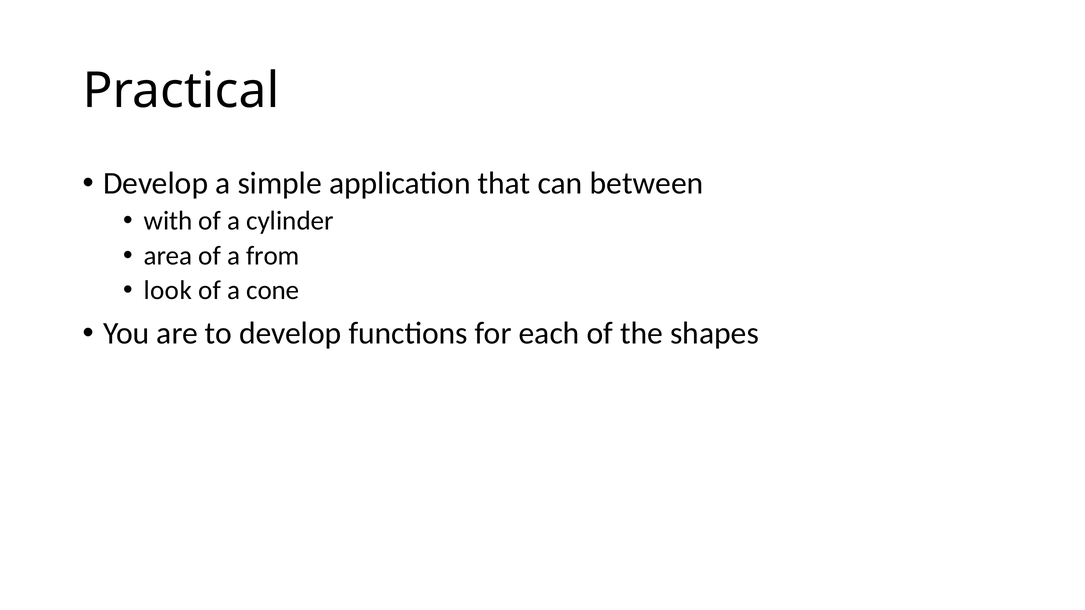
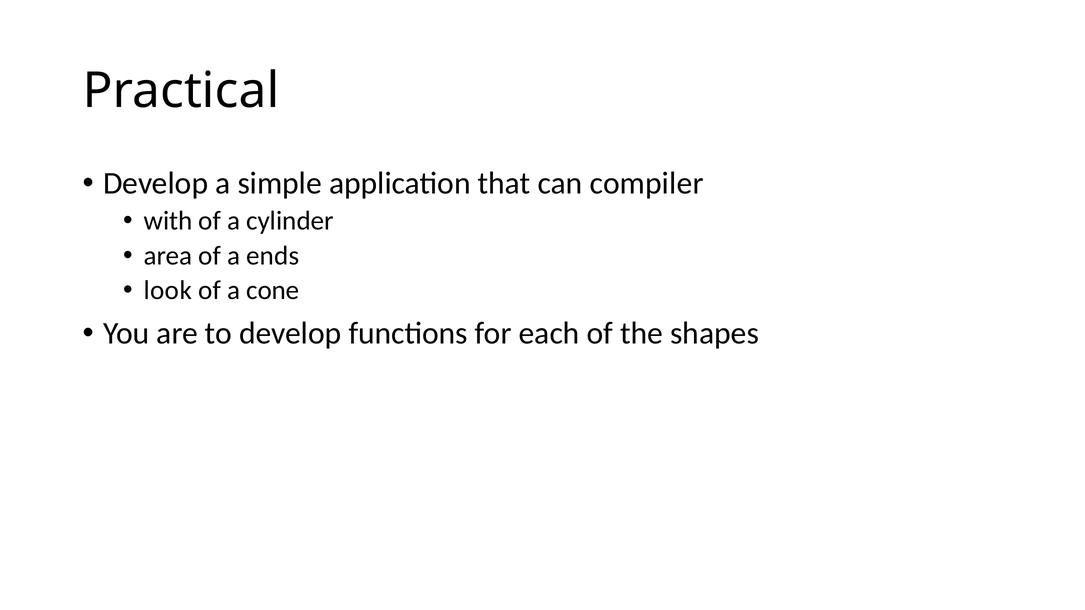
between: between -> compiler (647, 183)
from: from -> ends (273, 256)
